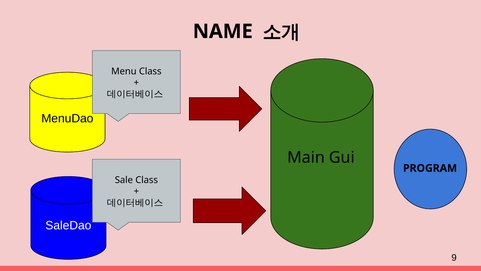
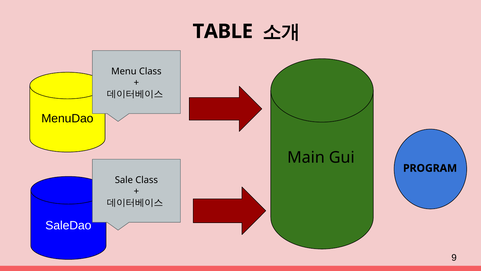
NAME: NAME -> TABLE (223, 31)
